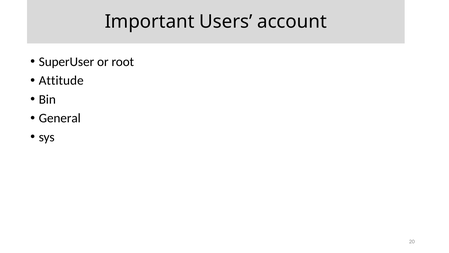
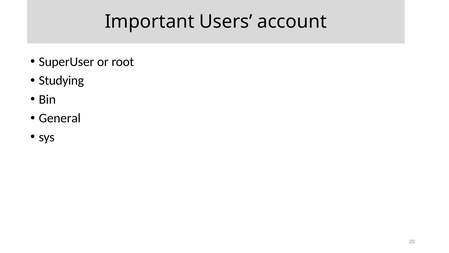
Attitude: Attitude -> Studying (61, 80)
